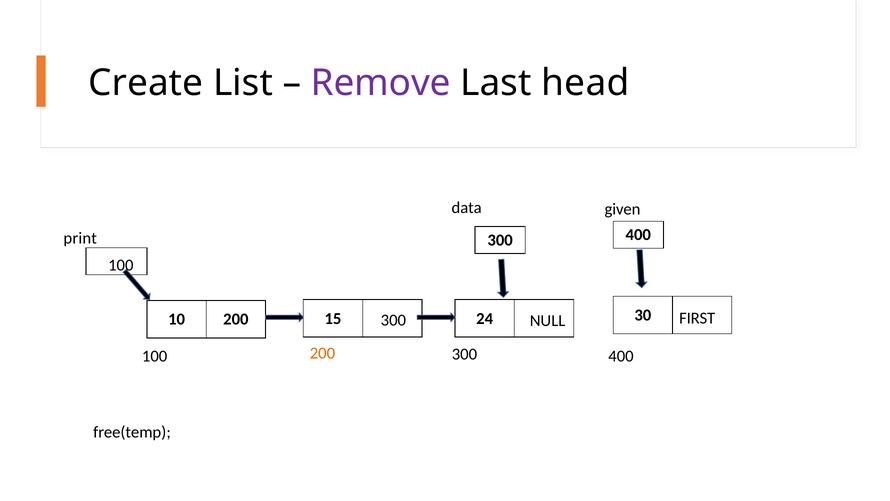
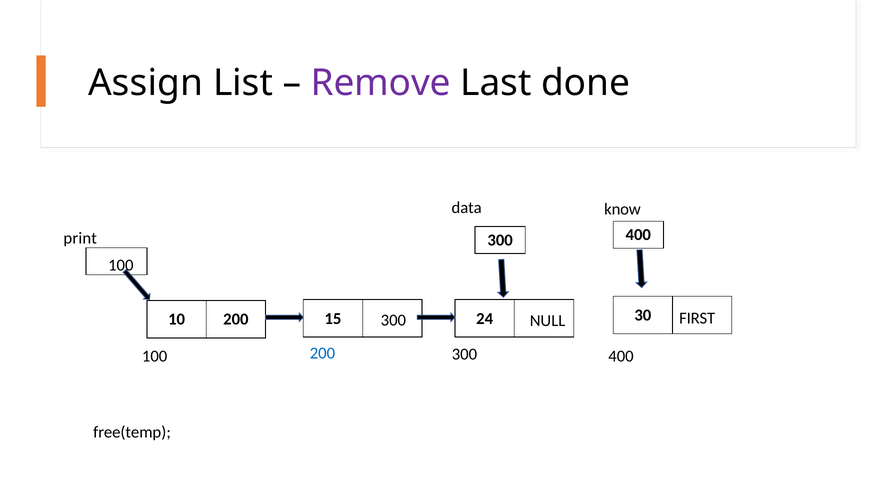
Create: Create -> Assign (146, 83)
head: head -> done (586, 83)
given: given -> know (623, 209)
200 colour: orange -> blue (322, 353)
